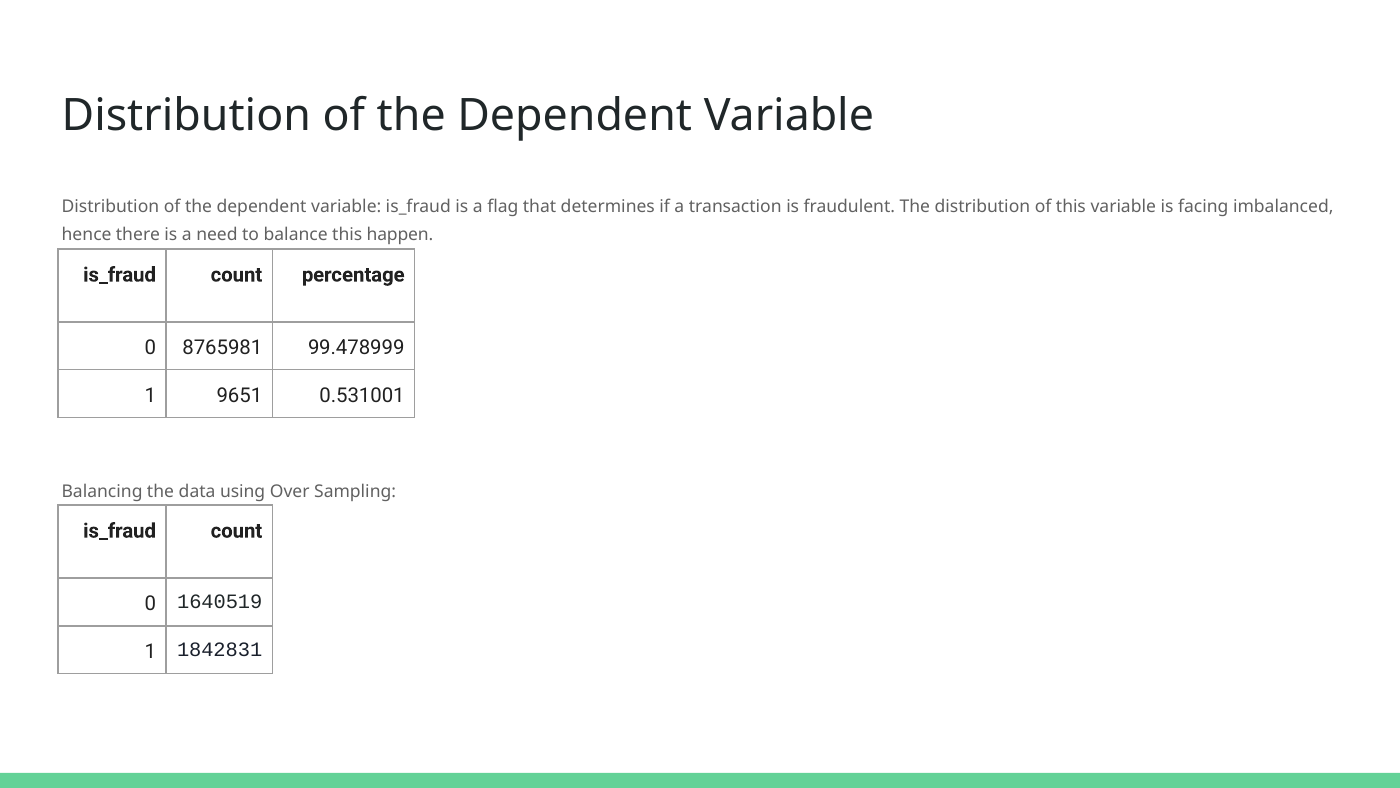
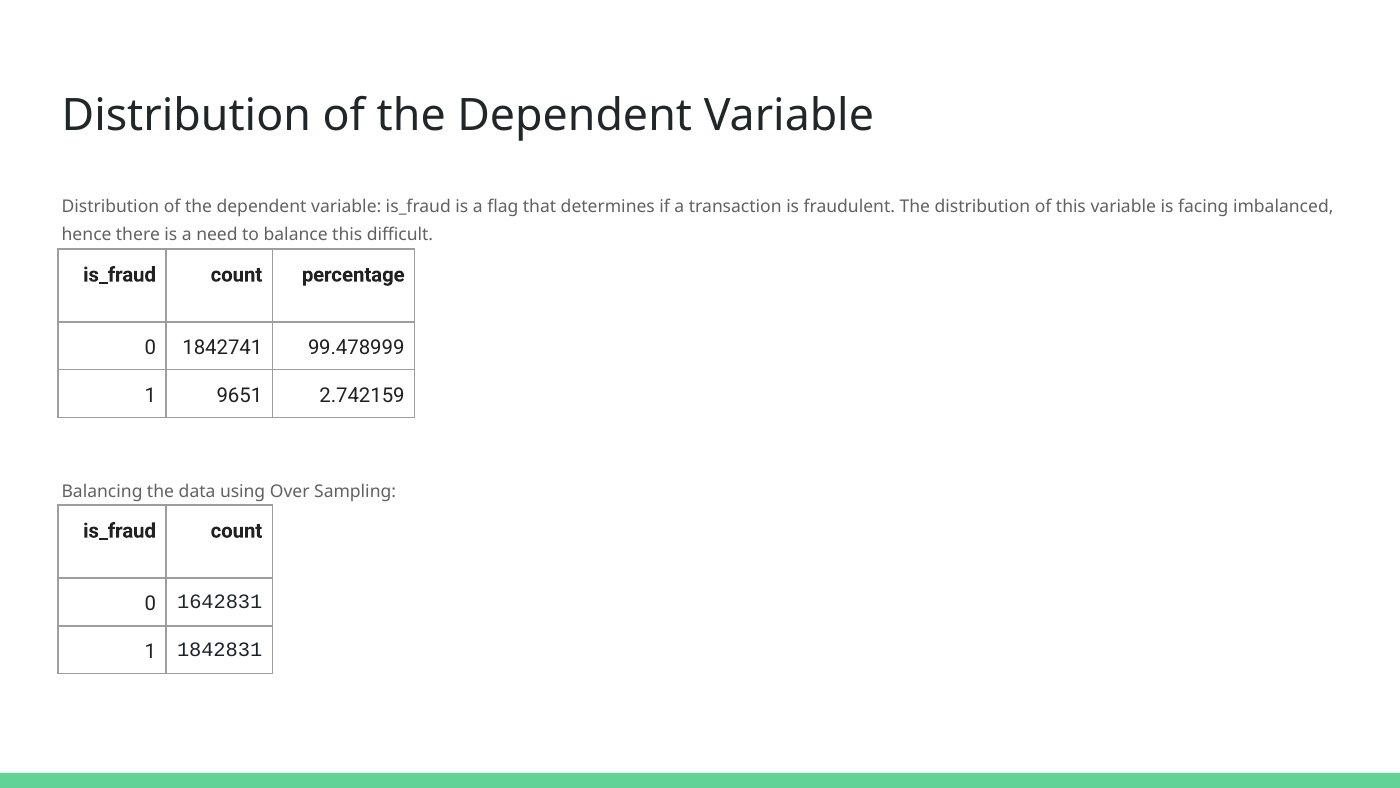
happen: happen -> difficult (400, 234)
8765981: 8765981 -> 1842741 (222, 348)
0.531001: 0.531001 -> 2.742159 (362, 396)
1640519: 1640519 -> 1642831 (220, 601)
